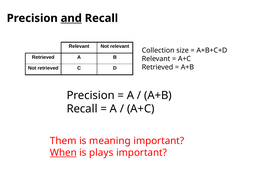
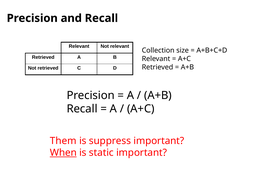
and underline: present -> none (71, 18)
meaning: meaning -> suppress (110, 141)
plays: plays -> static (101, 152)
